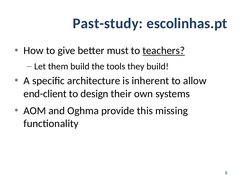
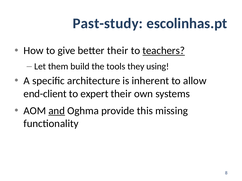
better must: must -> their (118, 51)
they build: build -> using (158, 67)
design: design -> expert (94, 94)
and underline: none -> present (57, 111)
